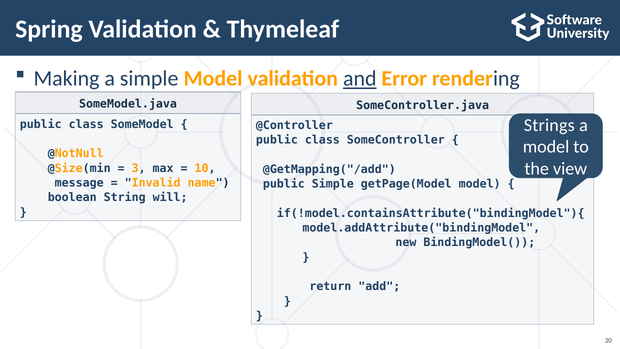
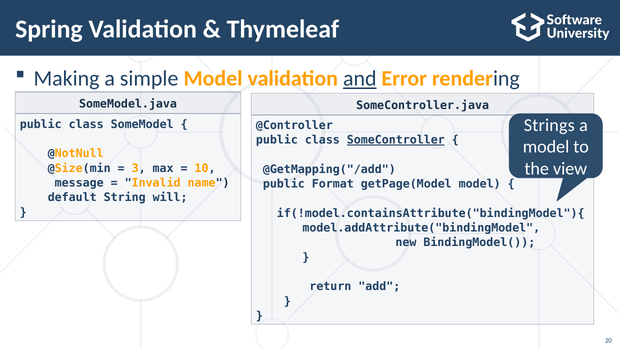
SomeController underline: none -> present (396, 140)
public Simple: Simple -> Format (333, 184)
boolean: boolean -> default (72, 197)
